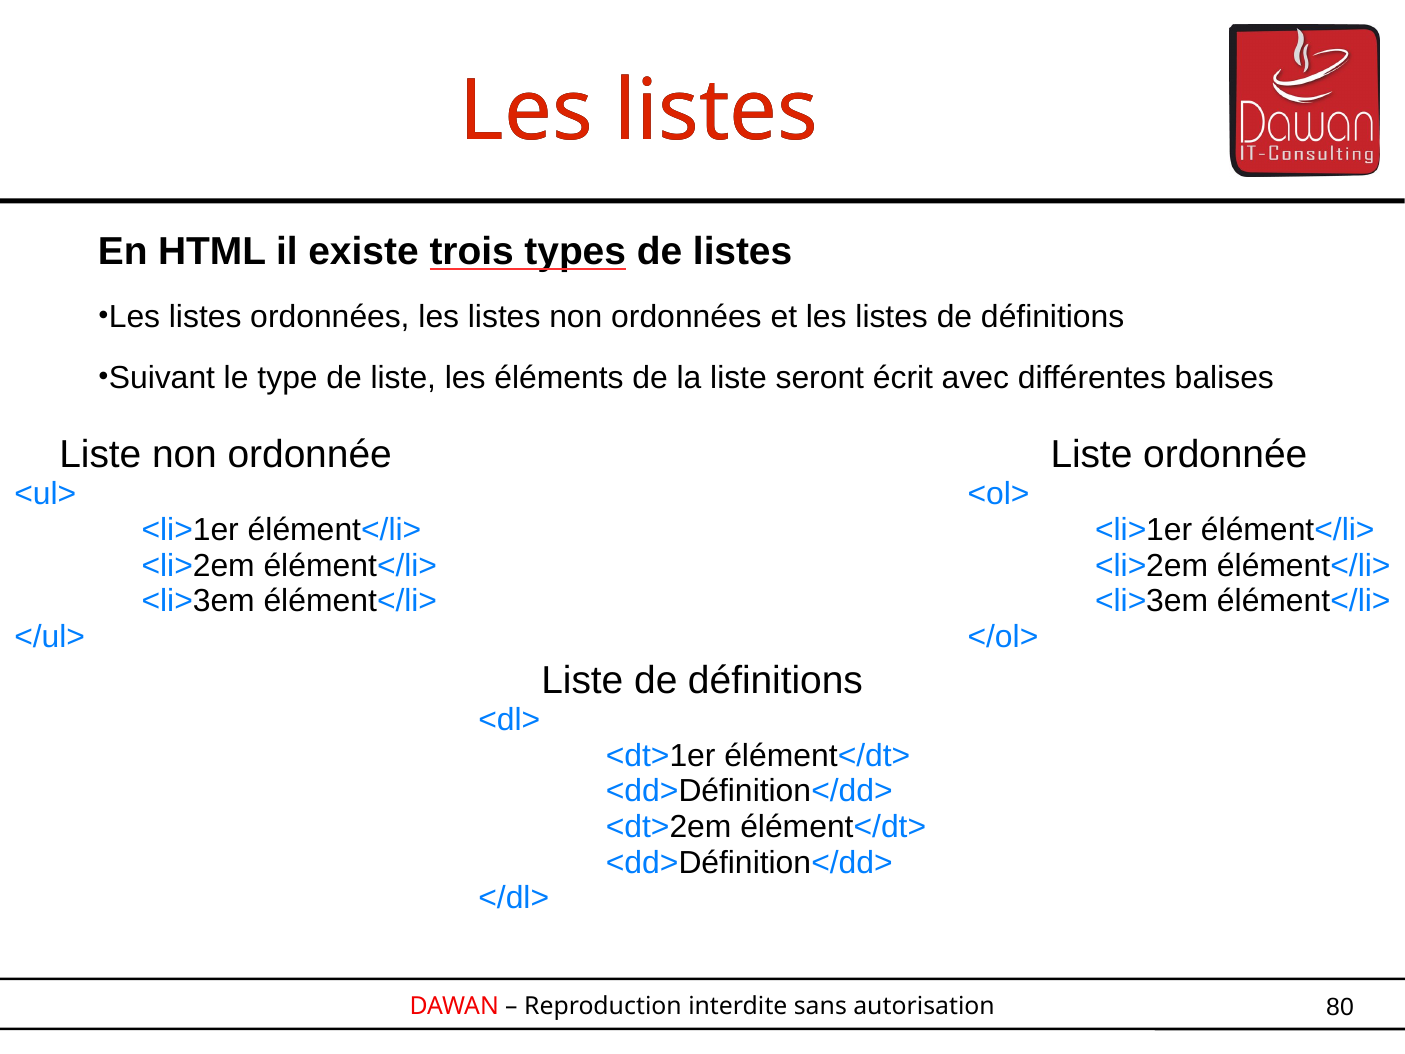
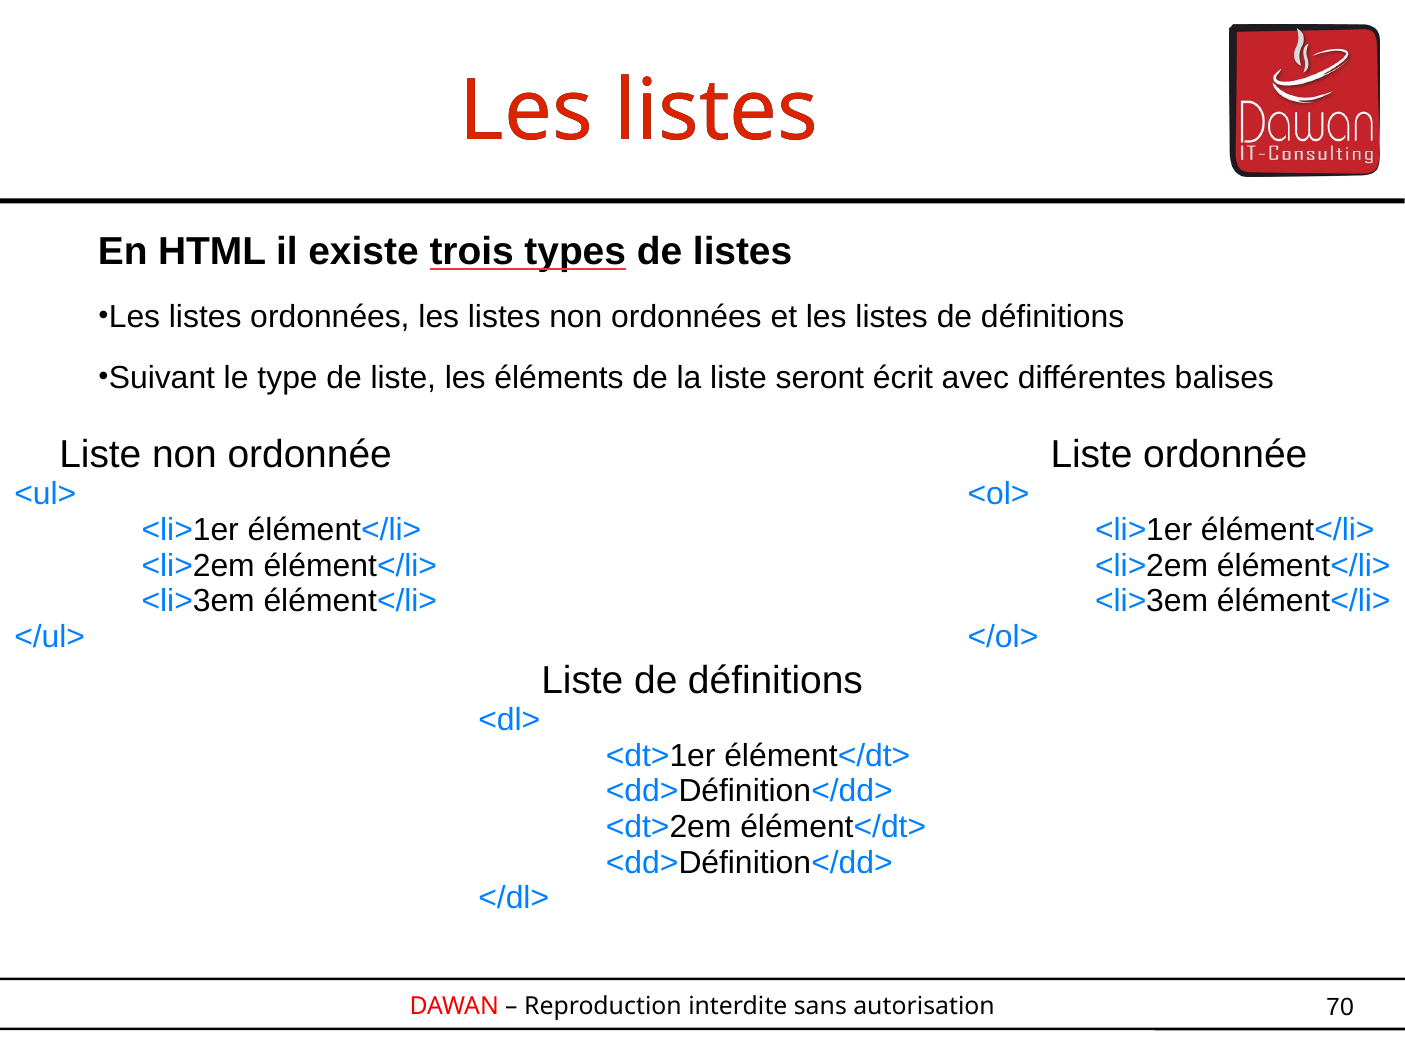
80: 80 -> 70 (1340, 1007)
